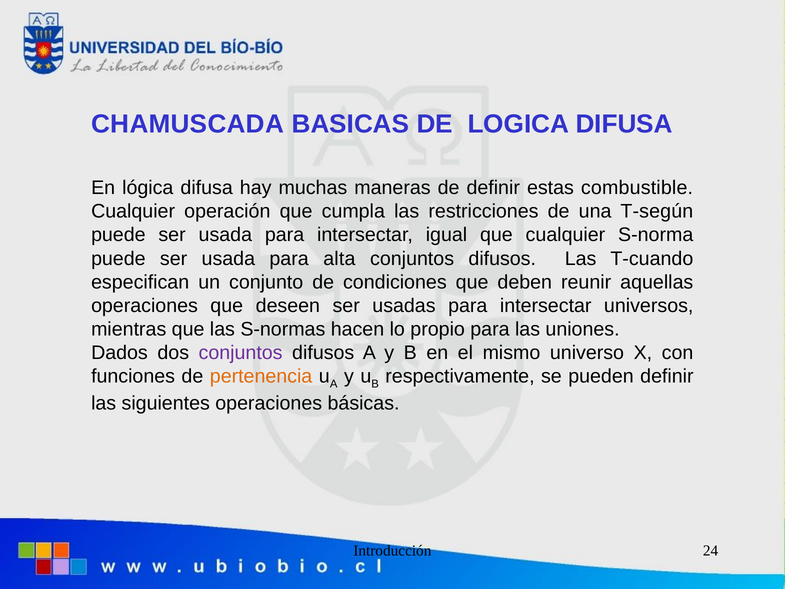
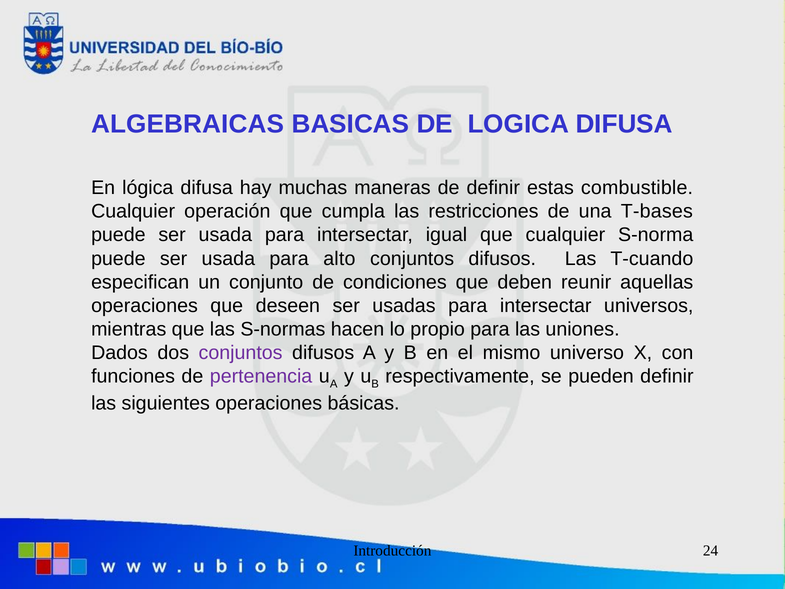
CHAMUSCADA: CHAMUSCADA -> ALGEBRAICAS (188, 124)
T-según: T-según -> T-bases (657, 211)
alta: alta -> alto (339, 258)
pertenencia colour: orange -> purple (261, 376)
